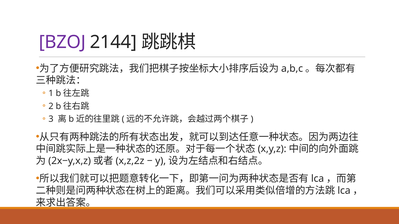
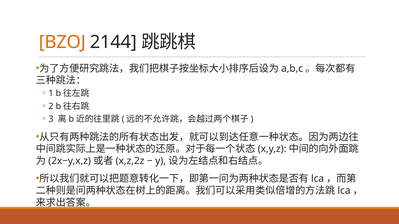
BZOJ colour: purple -> orange (62, 42)
